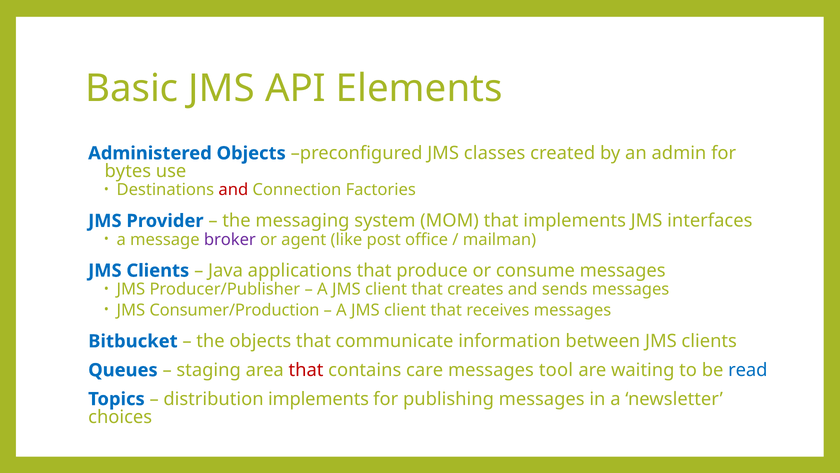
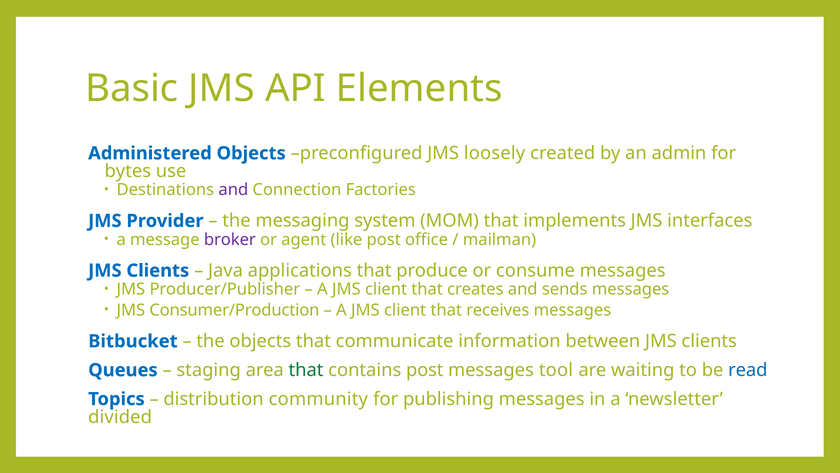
classes: classes -> loosely (495, 153)
and colour: red -> purple (233, 190)
that colour: red -> green (306, 370)
contains care: care -> post (425, 370)
distribution implements: implements -> community (318, 399)
choices: choices -> divided (120, 417)
